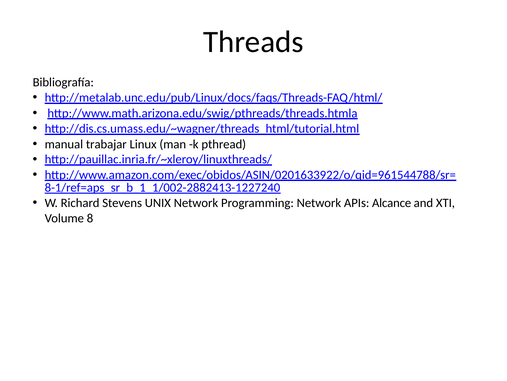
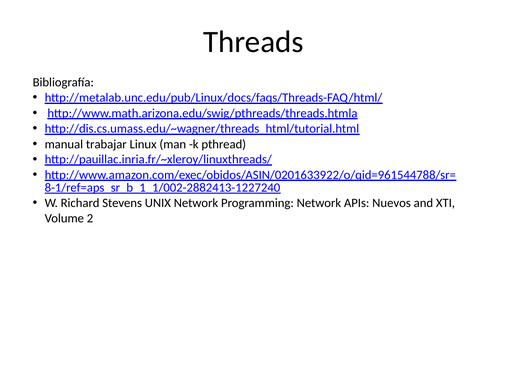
Alcance: Alcance -> Nuevos (392, 203)
8: 8 -> 2 (90, 218)
